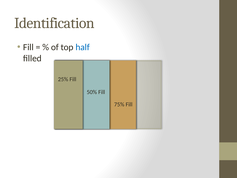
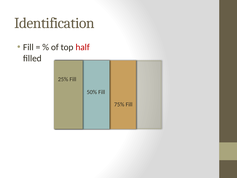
half colour: blue -> red (83, 47)
